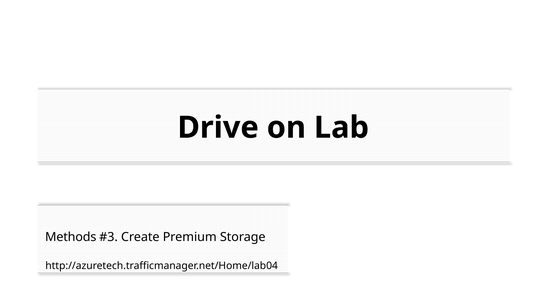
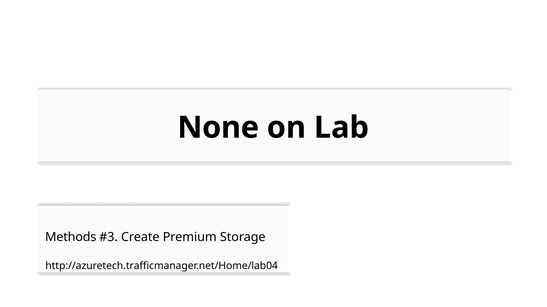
Drive: Drive -> None (218, 128)
